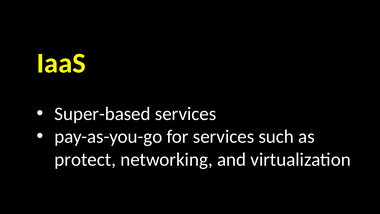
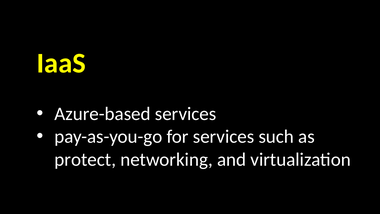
Super-based: Super-based -> Azure-based (103, 114)
